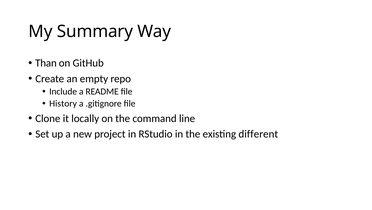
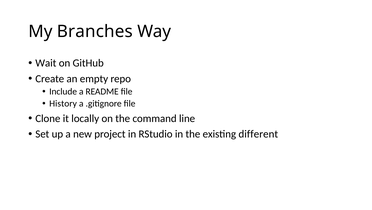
Summary: Summary -> Branches (95, 31)
Than: Than -> Wait (46, 63)
